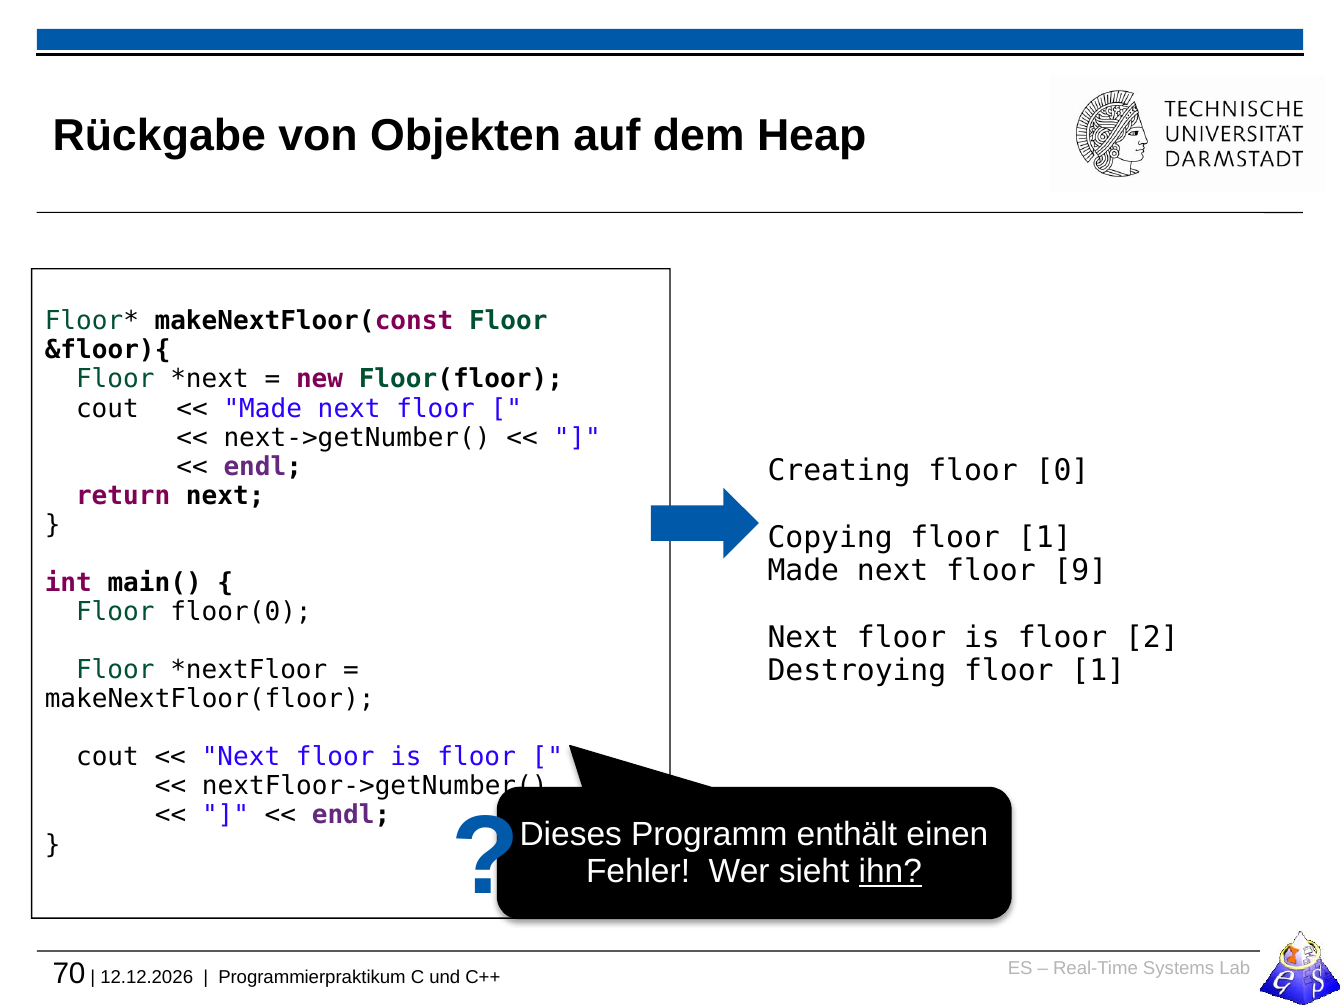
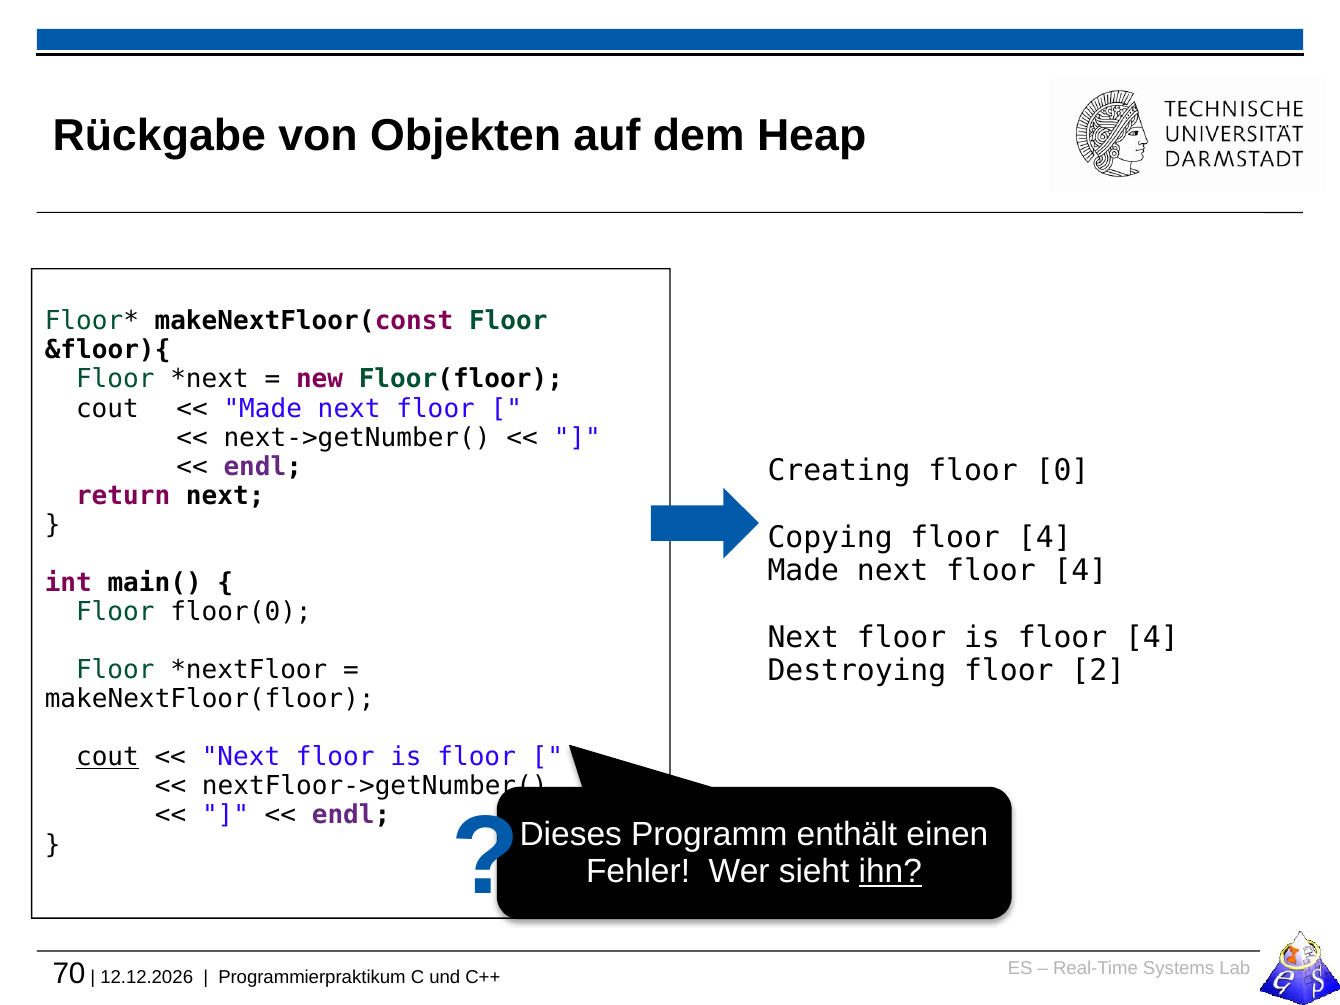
Copying floor 1: 1 -> 4 (1045, 538)
next floor 9: 9 -> 4 (1080, 571)
is floor 2: 2 -> 4 (1152, 637)
Destroying floor 1: 1 -> 2 (1098, 670)
cout underline: none -> present (107, 757)
